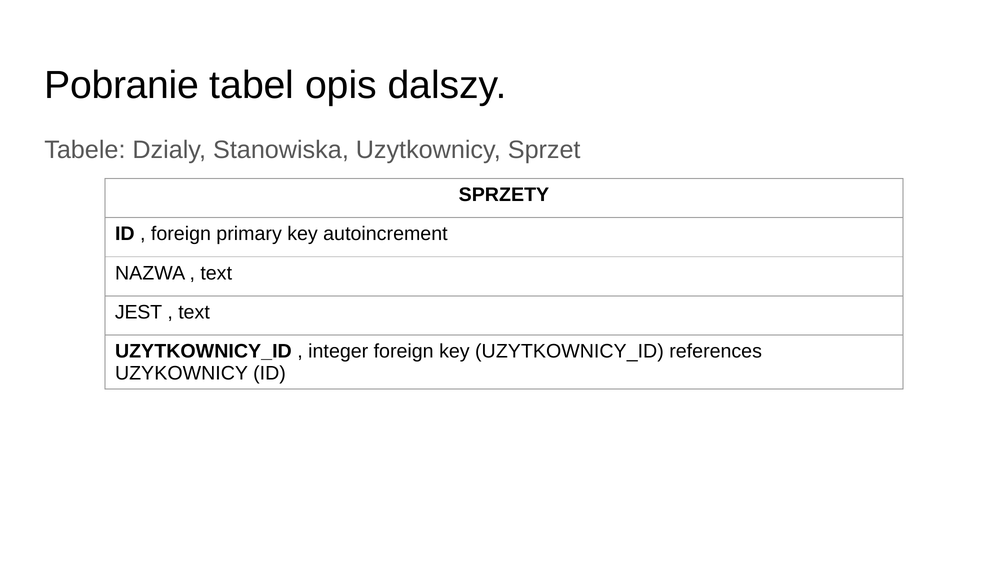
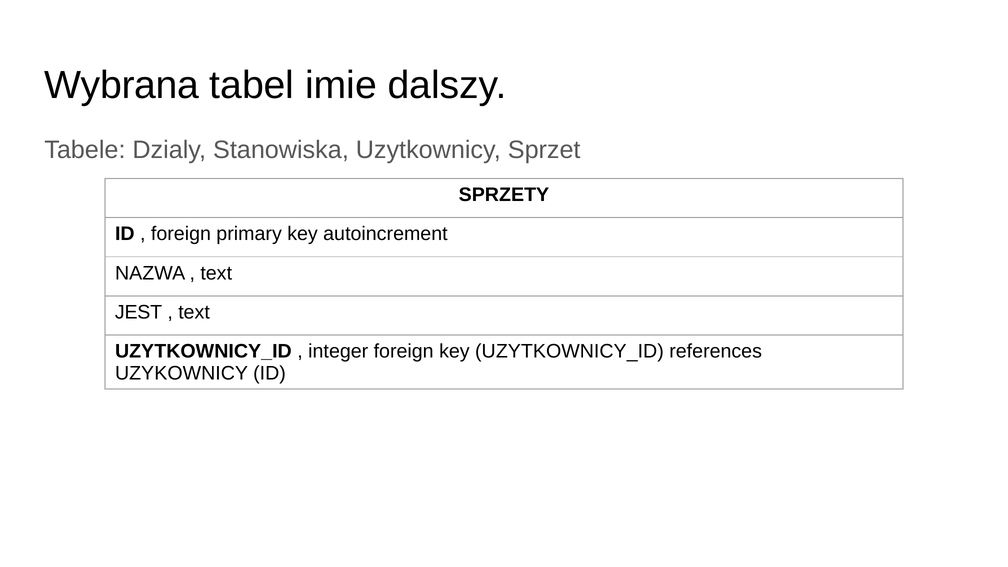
Pobranie: Pobranie -> Wybrana (122, 85)
opis: opis -> imie (341, 85)
